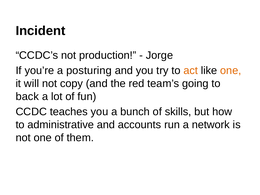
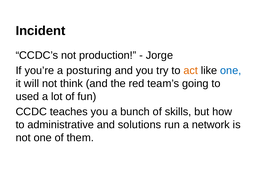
one colour: orange -> blue (231, 71)
copy: copy -> think (72, 84)
back: back -> used (27, 97)
accounts: accounts -> solutions (140, 125)
